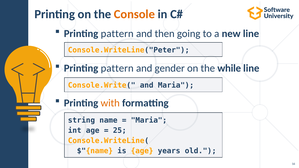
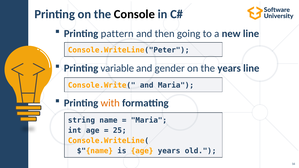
Console colour: orange -> black (134, 14)
pattern: pattern -> variable (117, 68)
the while: while -> years (229, 68)
